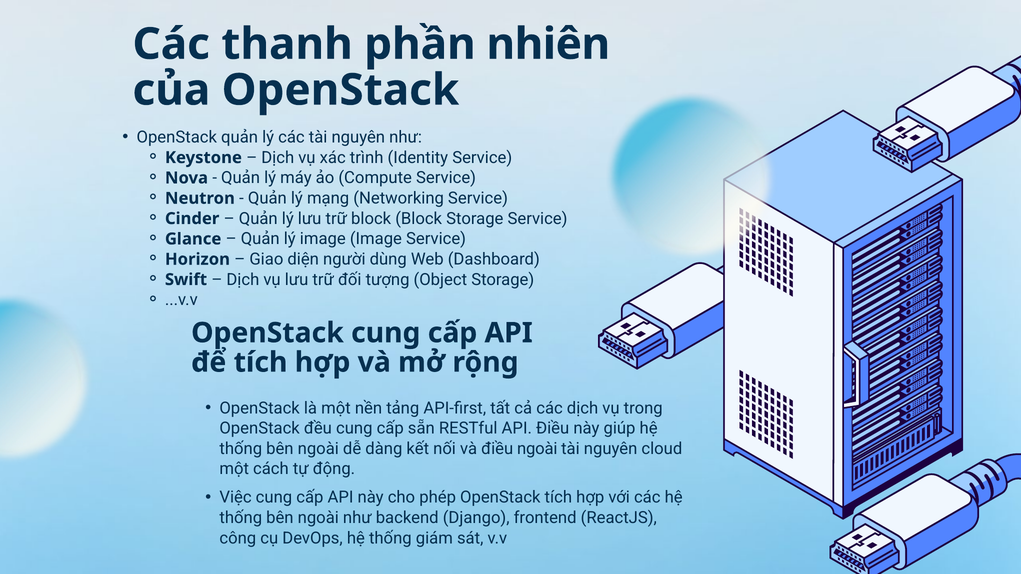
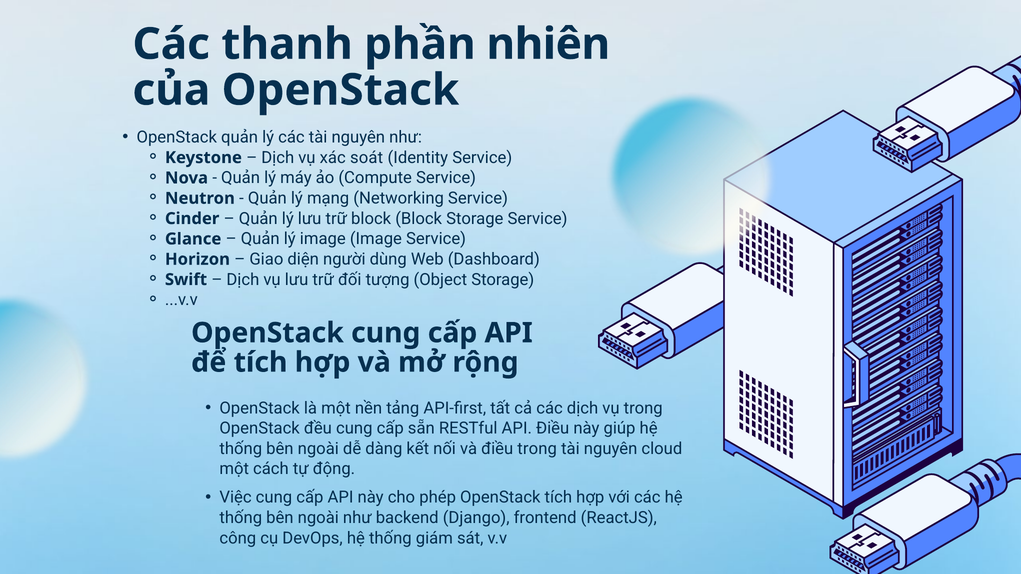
trình: trình -> soát (367, 158)
điều ngoài: ngoài -> trong (537, 449)
